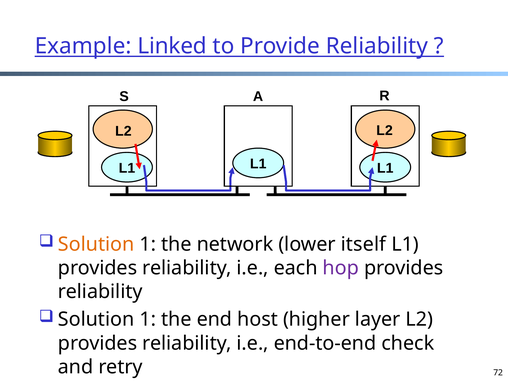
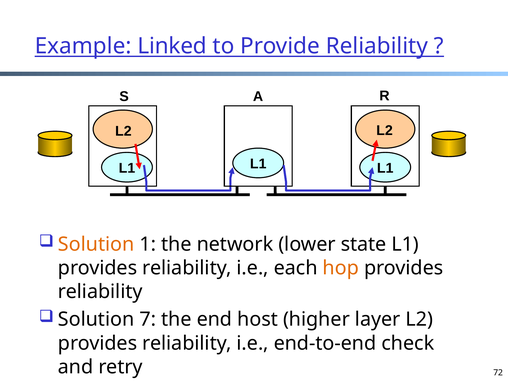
itself: itself -> state (364, 244)
hop colour: purple -> orange (341, 268)
1: 1 -> 7 (148, 319)
